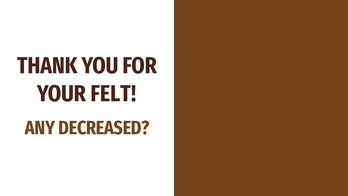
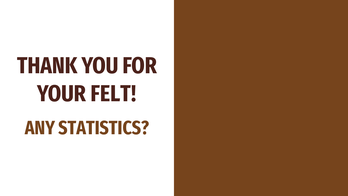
DECREASED: DECREASED -> STATISTICS (104, 128)
